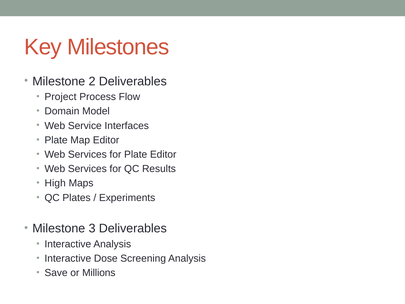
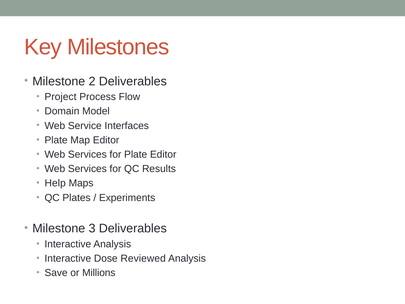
High: High -> Help (55, 183)
Screening: Screening -> Reviewed (143, 258)
